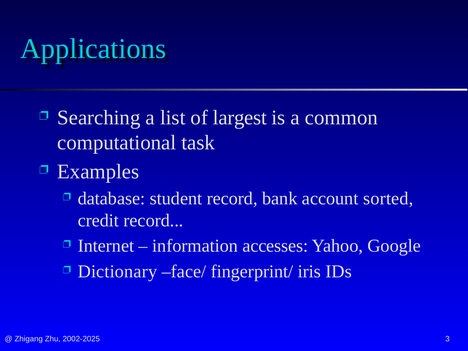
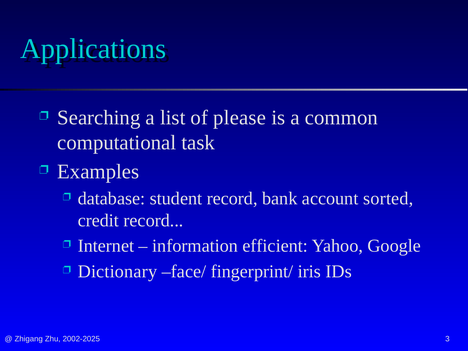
largest: largest -> please (240, 118)
accesses: accesses -> efficient (275, 246)
